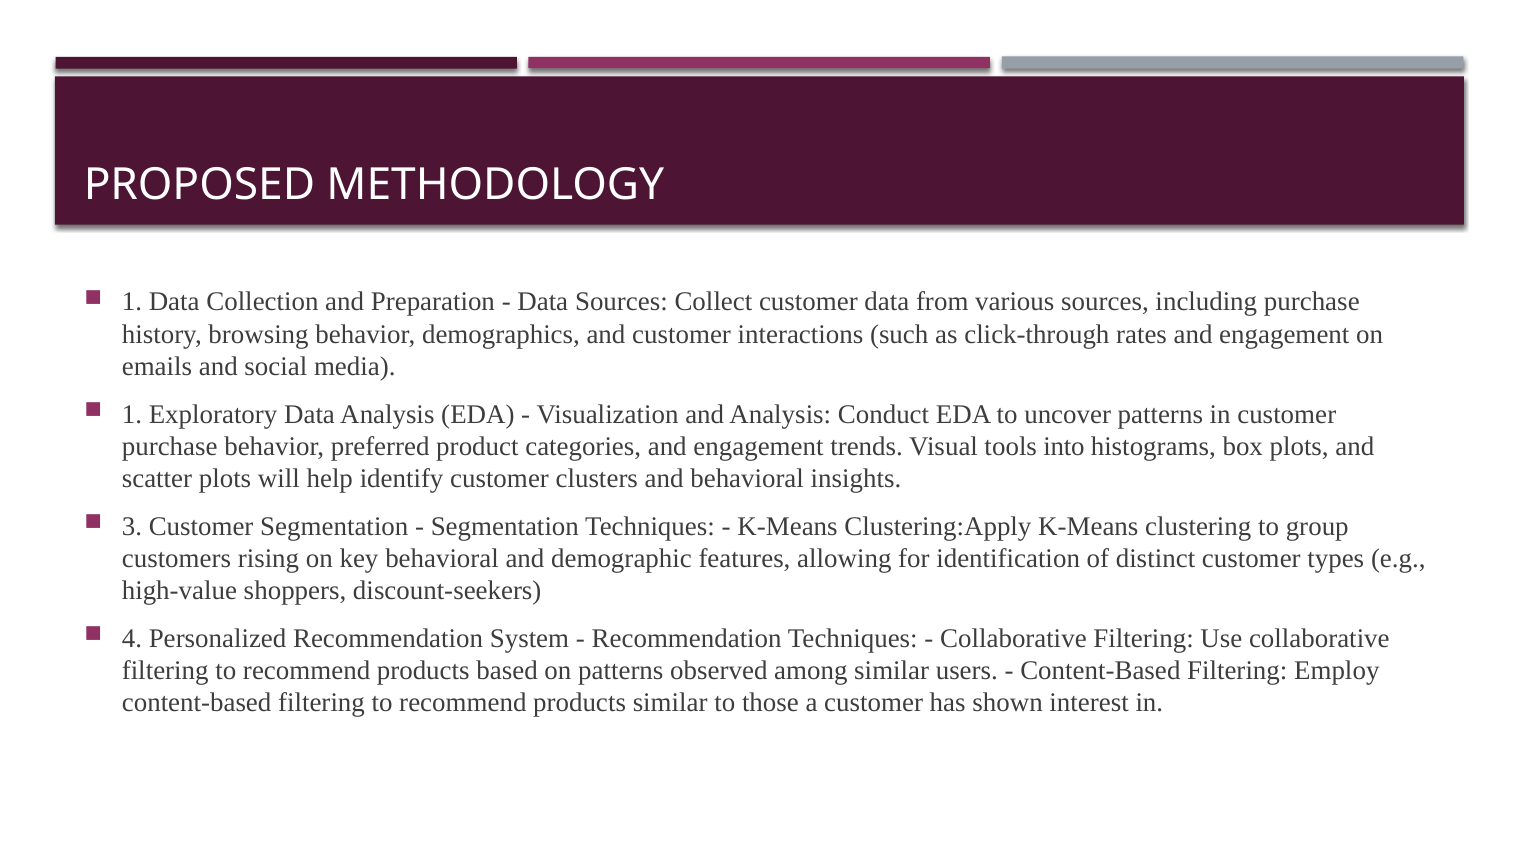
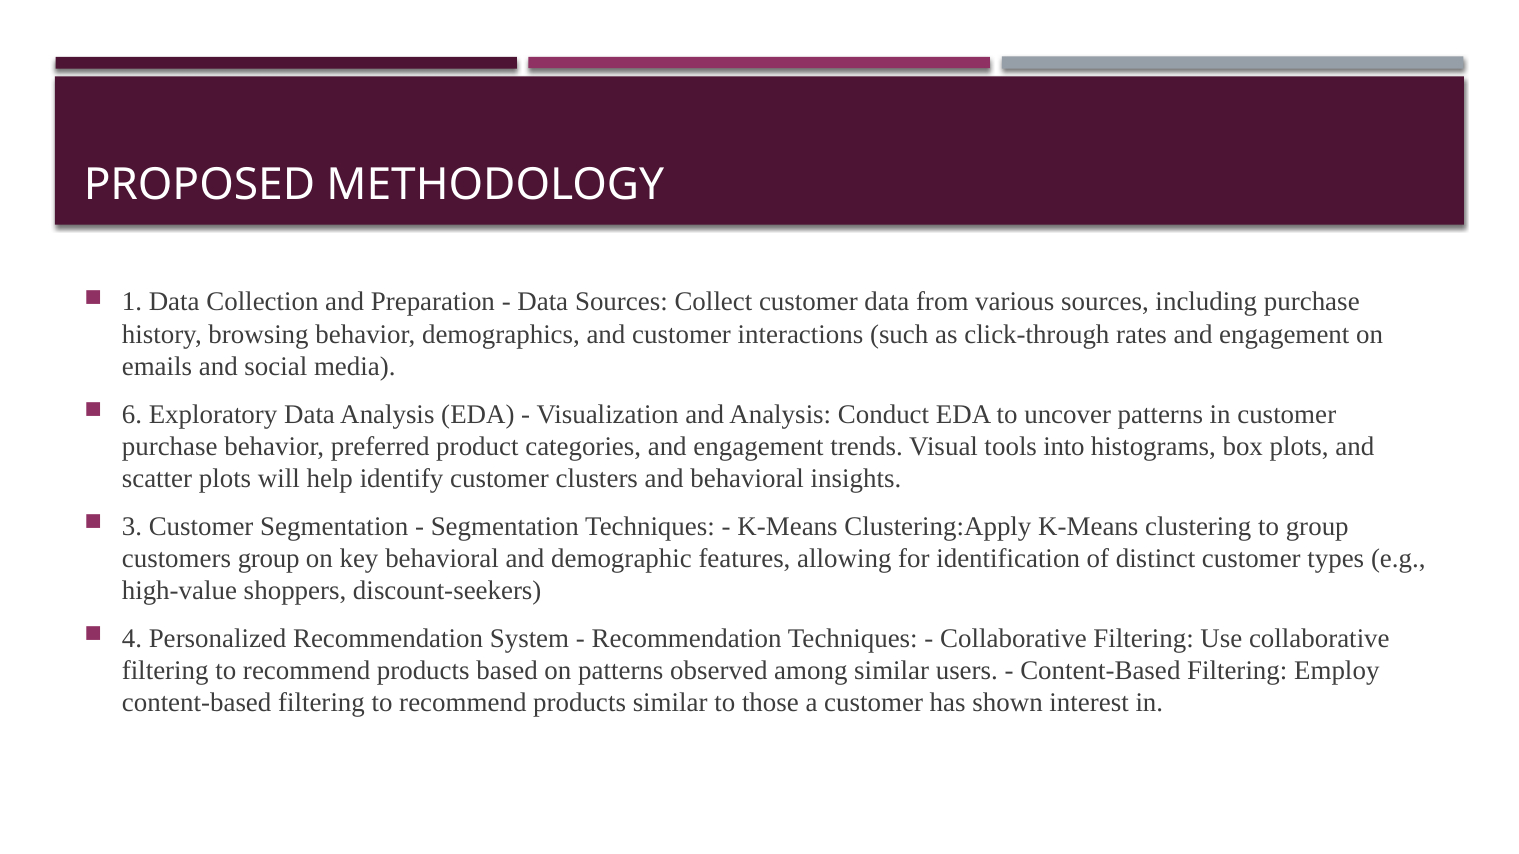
1: 1 -> 6 (132, 414)
customers rising: rising -> group (269, 559)
